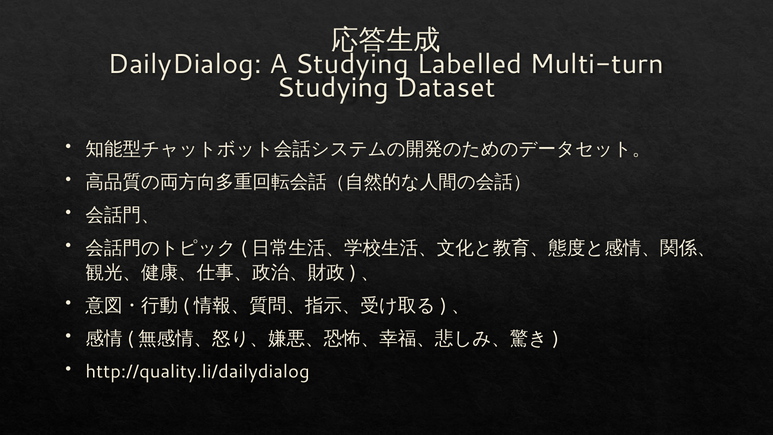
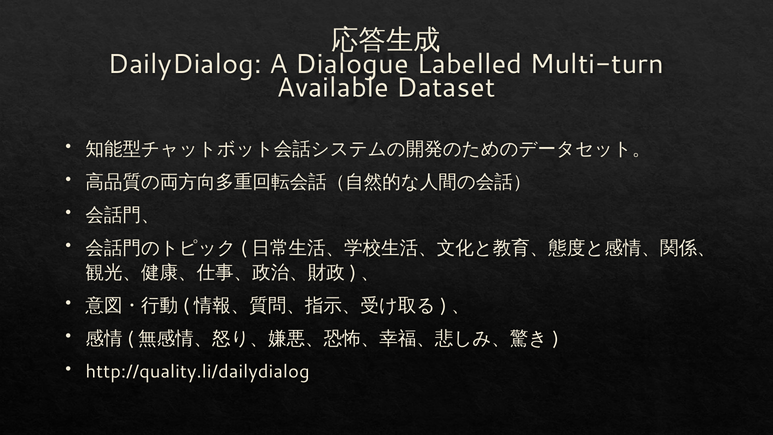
A Studying: Studying -> Dialogue (352, 64)
Studying: Studying -> Available (333, 88)
